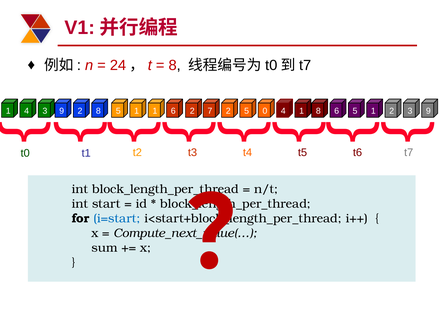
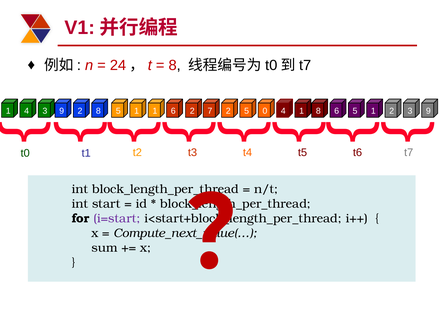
i=start colour: blue -> purple (117, 219)
